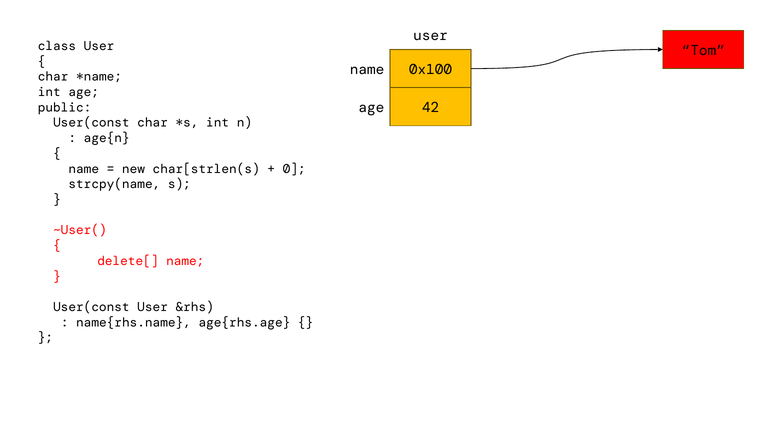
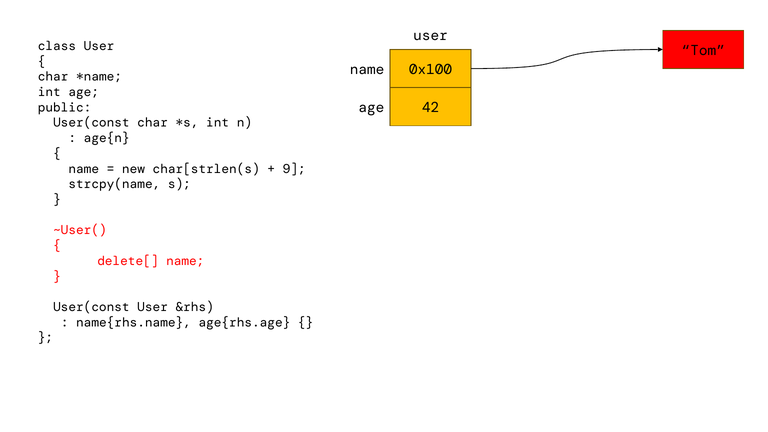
0: 0 -> 9 (294, 169)
